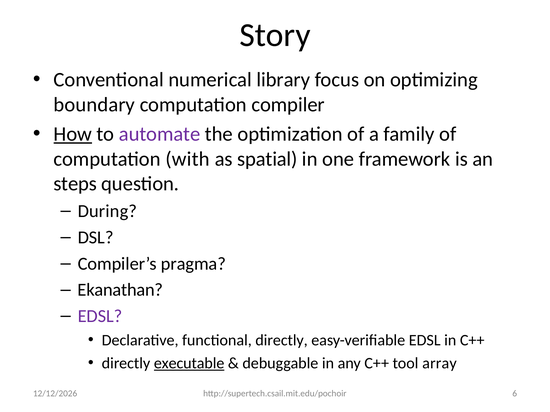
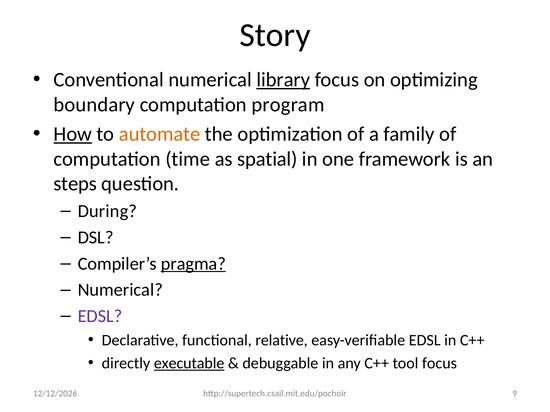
library underline: none -> present (283, 80)
compiler: compiler -> program (288, 105)
automate colour: purple -> orange (160, 134)
with: with -> time (188, 159)
pragma underline: none -> present (193, 264)
Ekanathan: Ekanathan -> Numerical (120, 290)
functional directly: directly -> relative (282, 341)
tool array: array -> focus (440, 364)
6: 6 -> 9 (515, 394)
